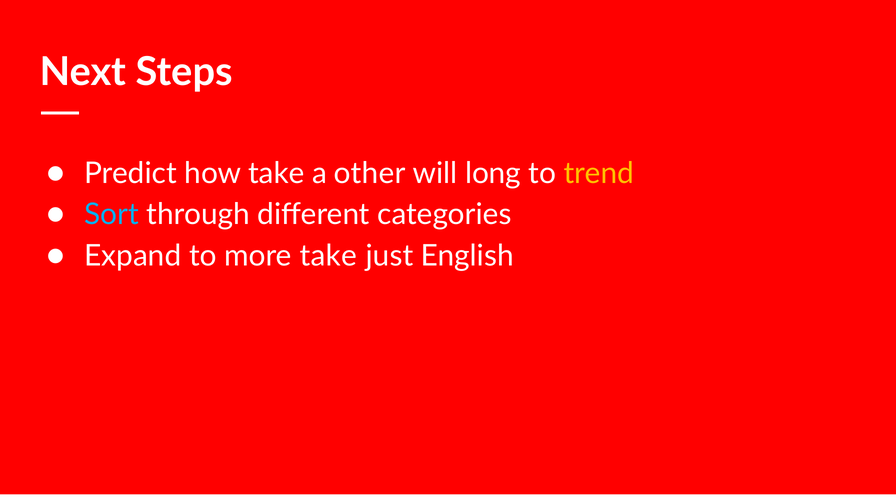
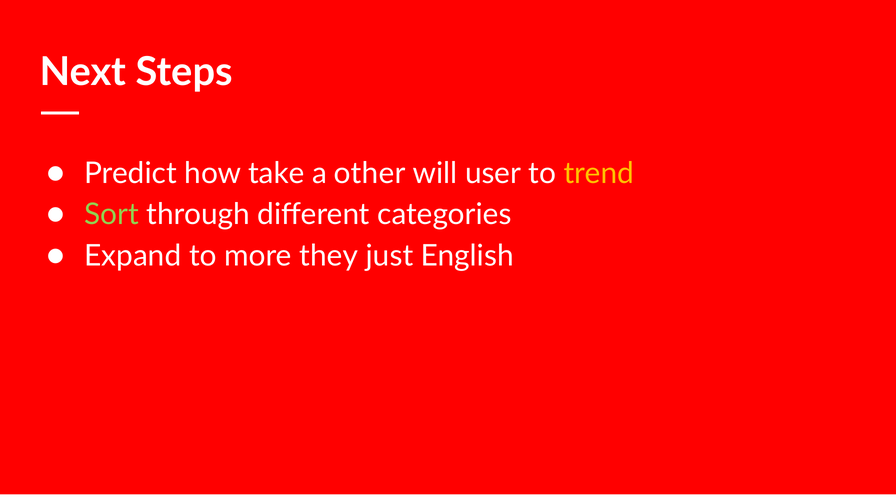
long: long -> user (493, 173)
Sort colour: light blue -> light green (112, 214)
more take: take -> they (329, 256)
